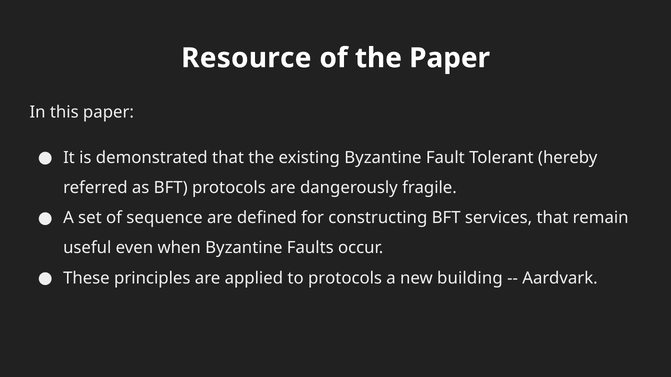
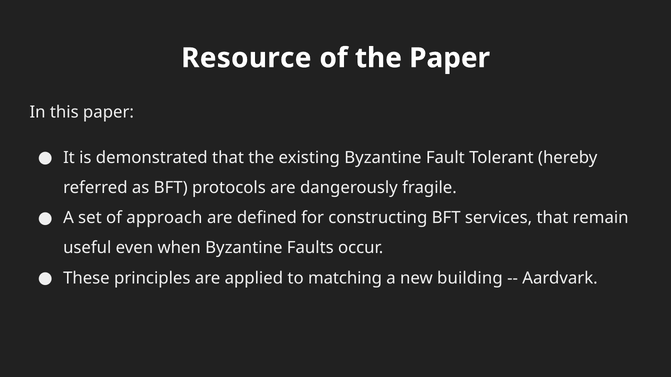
sequence: sequence -> approach (164, 218)
to protocols: protocols -> matching (345, 278)
